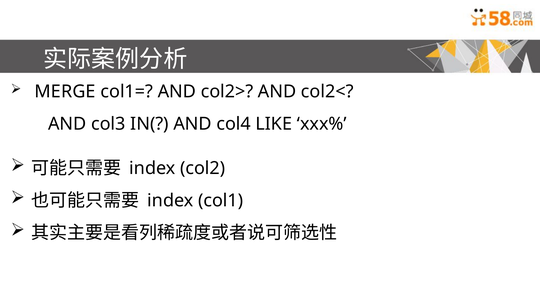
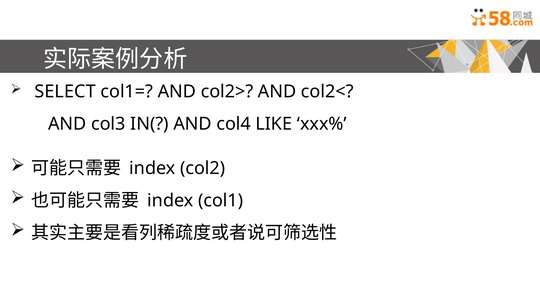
MERGE: MERGE -> SELECT (65, 92)
